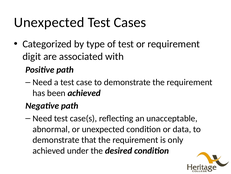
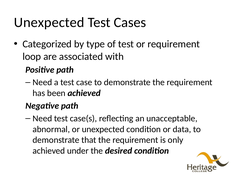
digit: digit -> loop (32, 56)
